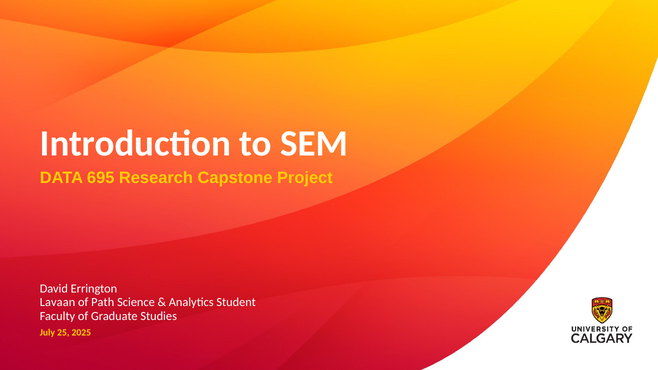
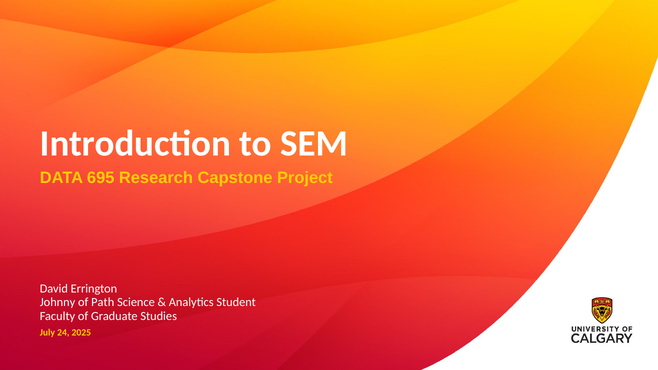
Lavaan: Lavaan -> Johnny (58, 302)
25: 25 -> 24 (63, 333)
